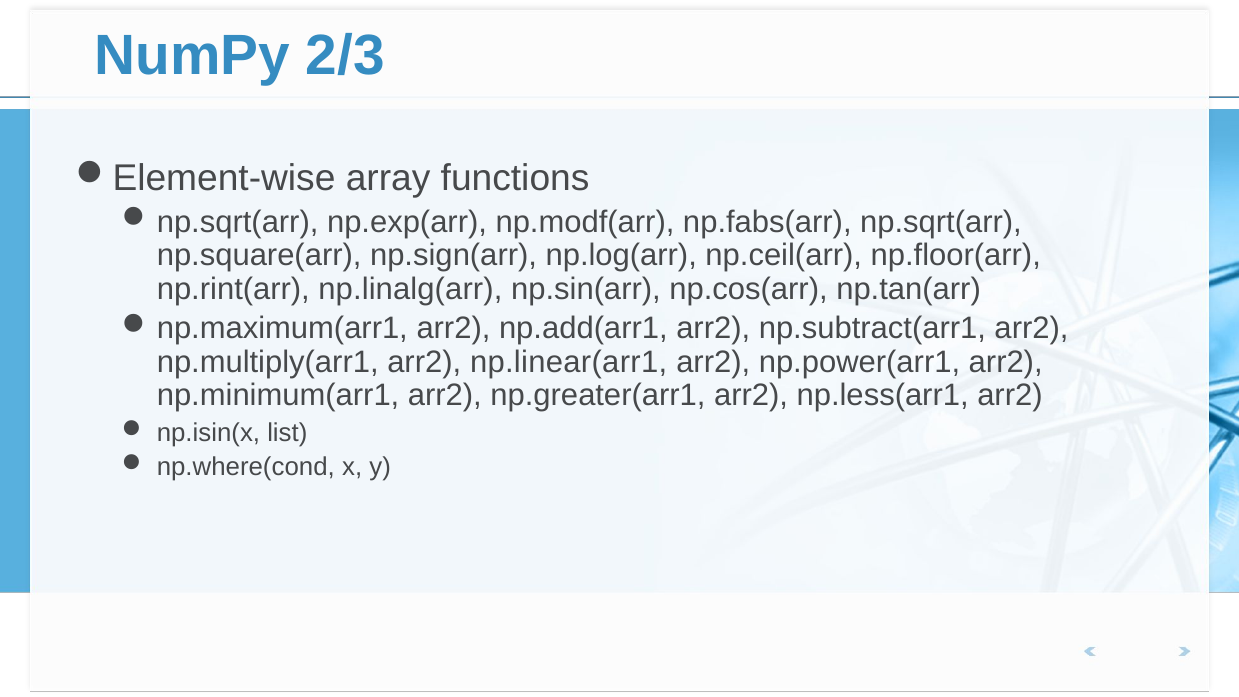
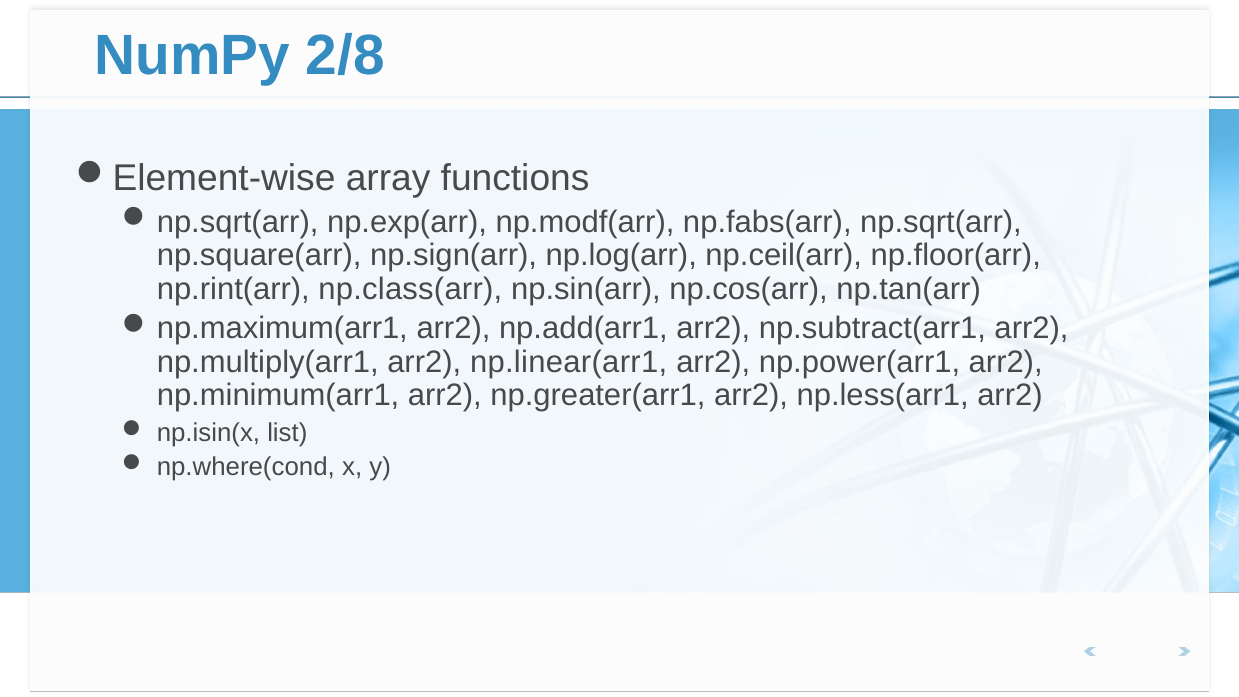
2/3: 2/3 -> 2/8 (345, 55)
np.linalg(arr: np.linalg(arr -> np.class(arr (410, 289)
